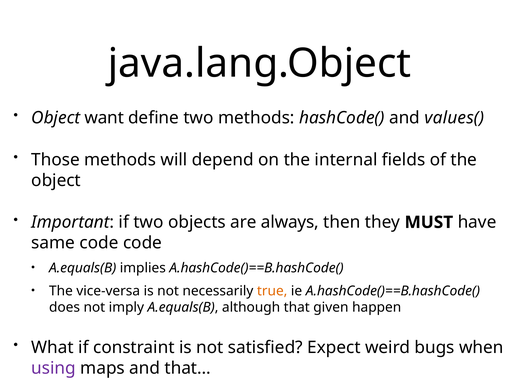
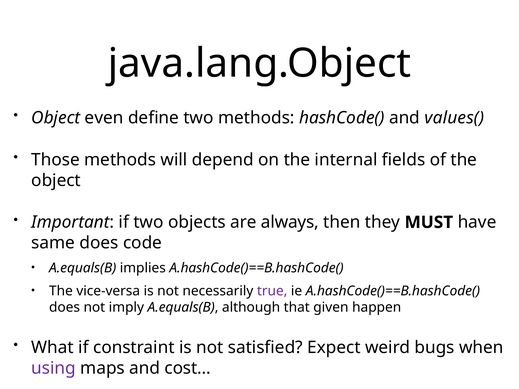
want: want -> even (104, 118)
same code: code -> does (99, 243)
true colour: orange -> purple (272, 291)
that…: that… -> cost… (188, 368)
